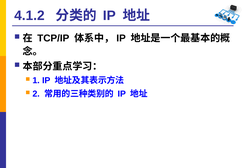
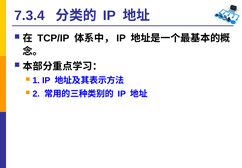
4.1.2: 4.1.2 -> 7.3.4 (29, 16)
